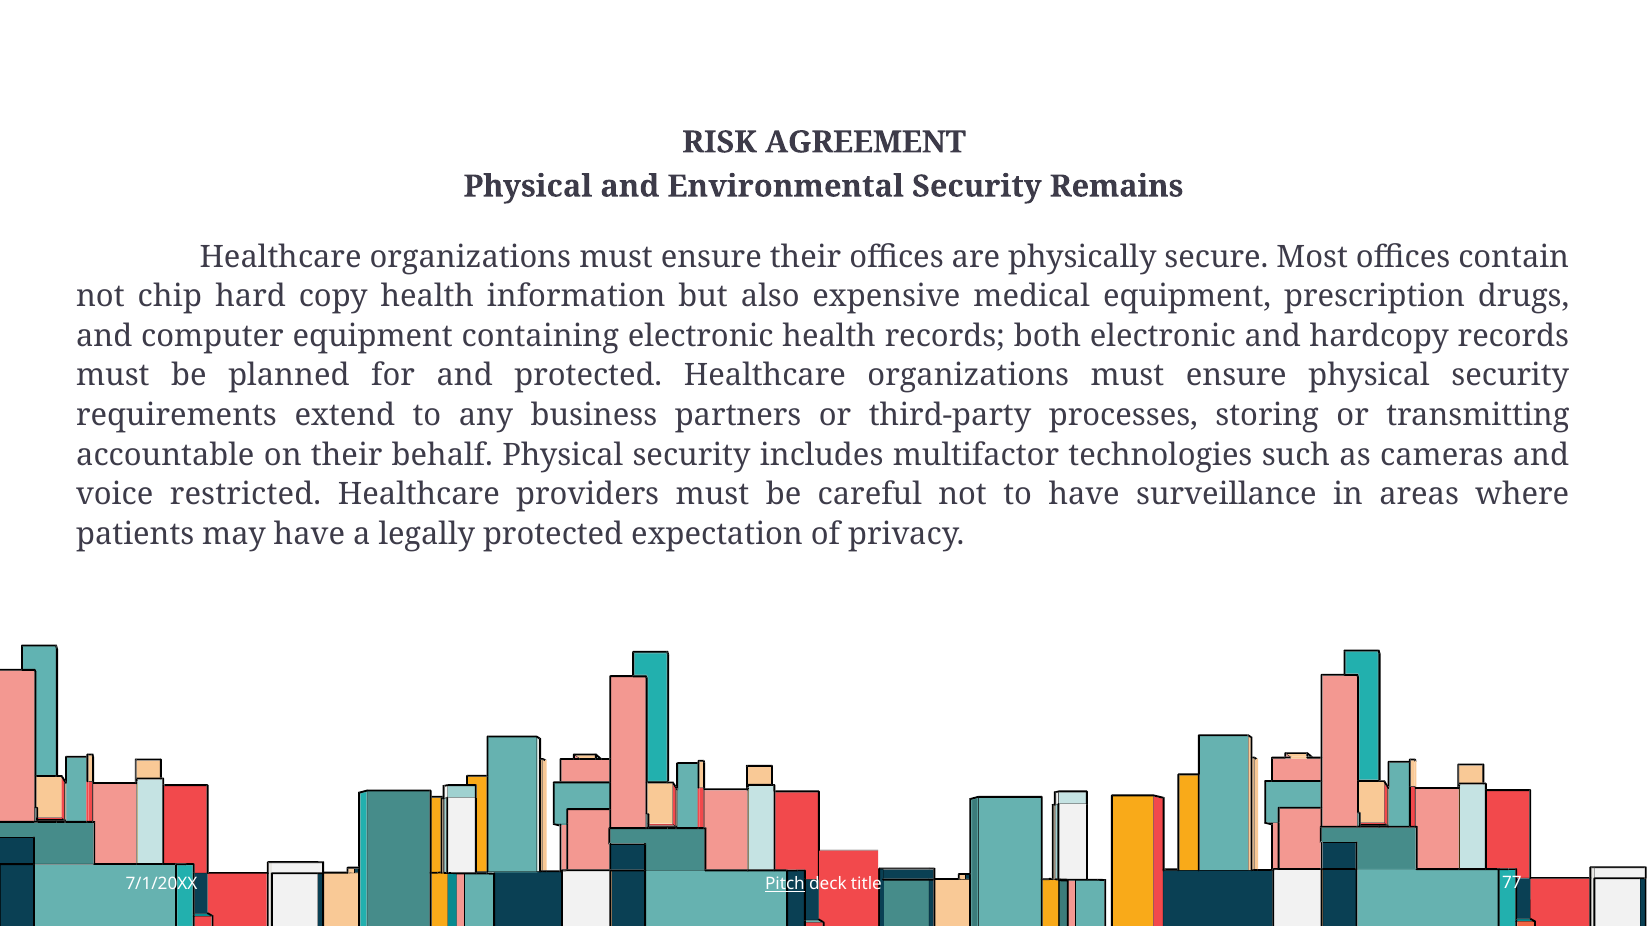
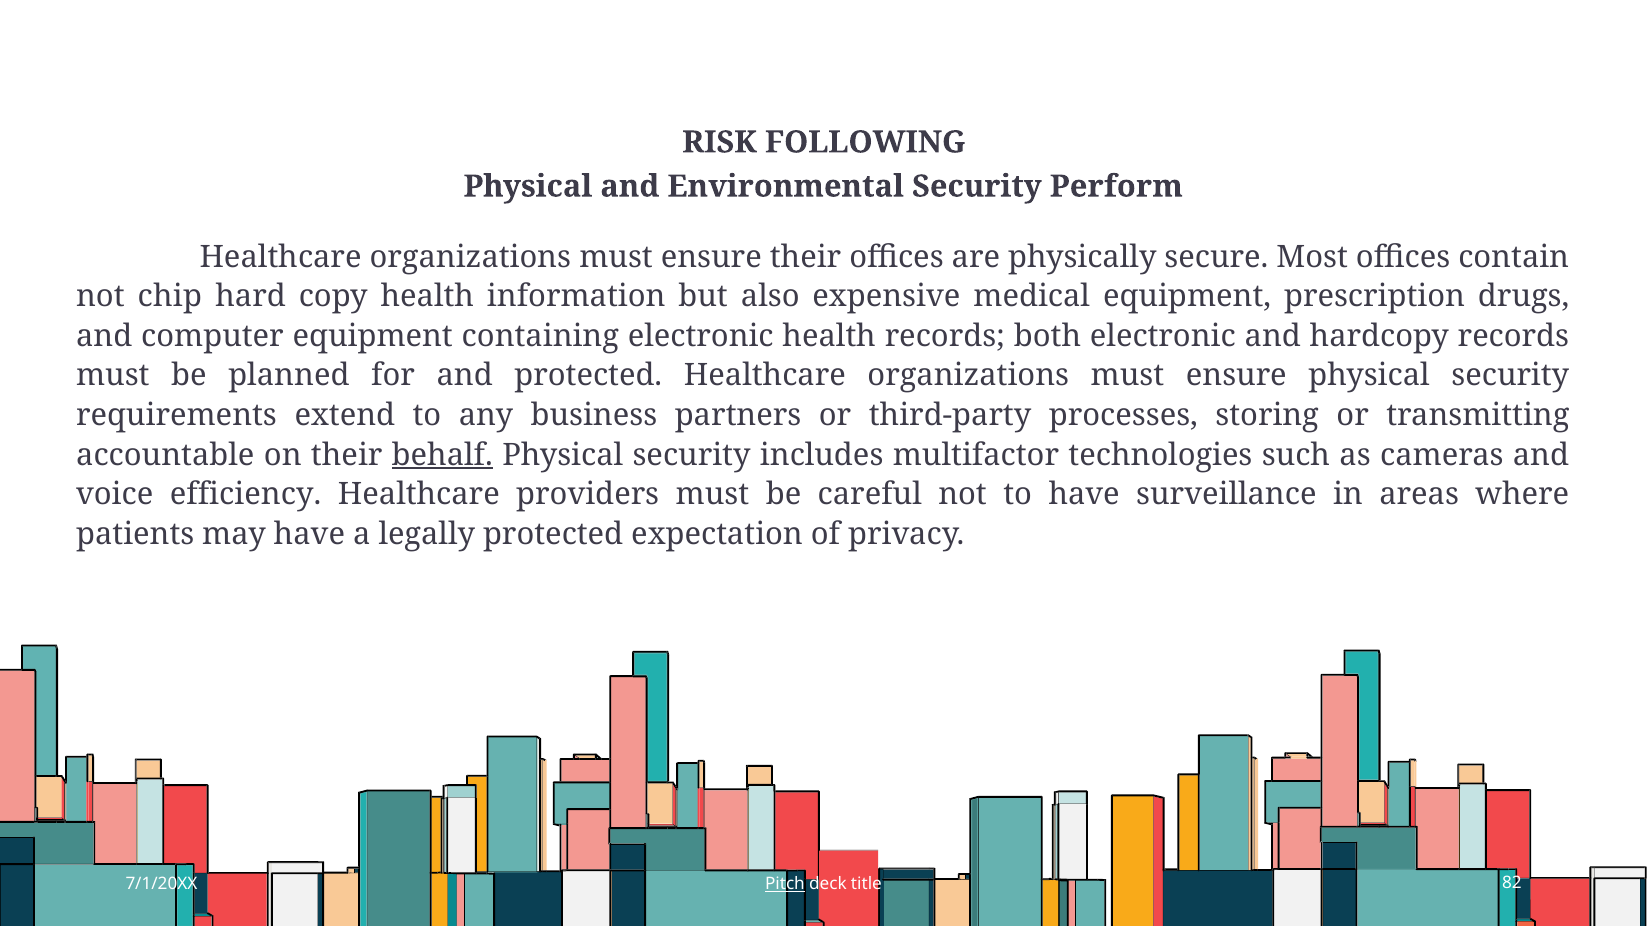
AGREEMENT: AGREEMENT -> FOLLOWING (865, 142)
Remains: Remains -> Perform (1116, 186)
behalf underline: none -> present (442, 455)
restricted: restricted -> efficiency (246, 495)
77: 77 -> 82 (1512, 883)
